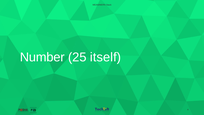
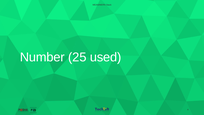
itself: itself -> used (106, 57)
